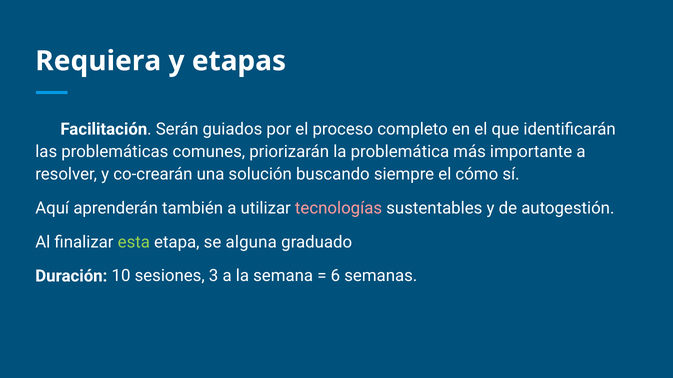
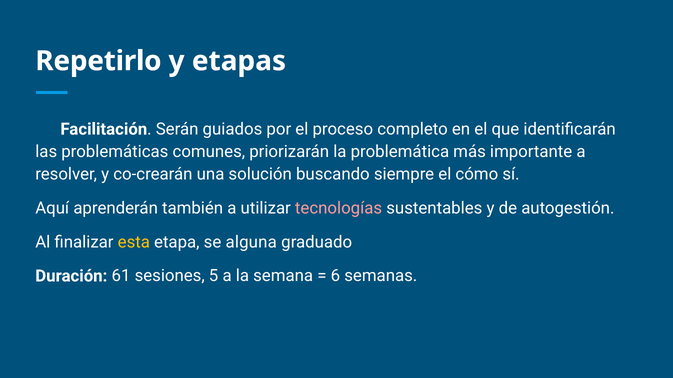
Requiera: Requiera -> Repetirlo (98, 61)
esta colour: light green -> yellow (134, 242)
10: 10 -> 61 (121, 276)
3: 3 -> 5 (214, 276)
